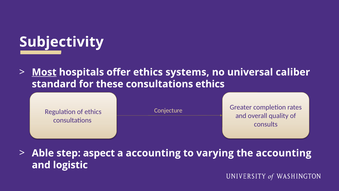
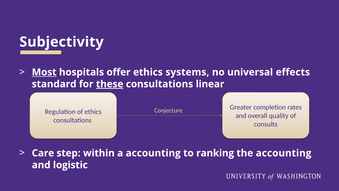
caliber: caliber -> effects (293, 72)
these underline: none -> present (110, 84)
consultations ethics: ethics -> linear (210, 84)
Able: Able -> Care (43, 153)
aspect: aspect -> within (99, 153)
varying: varying -> ranking (215, 153)
